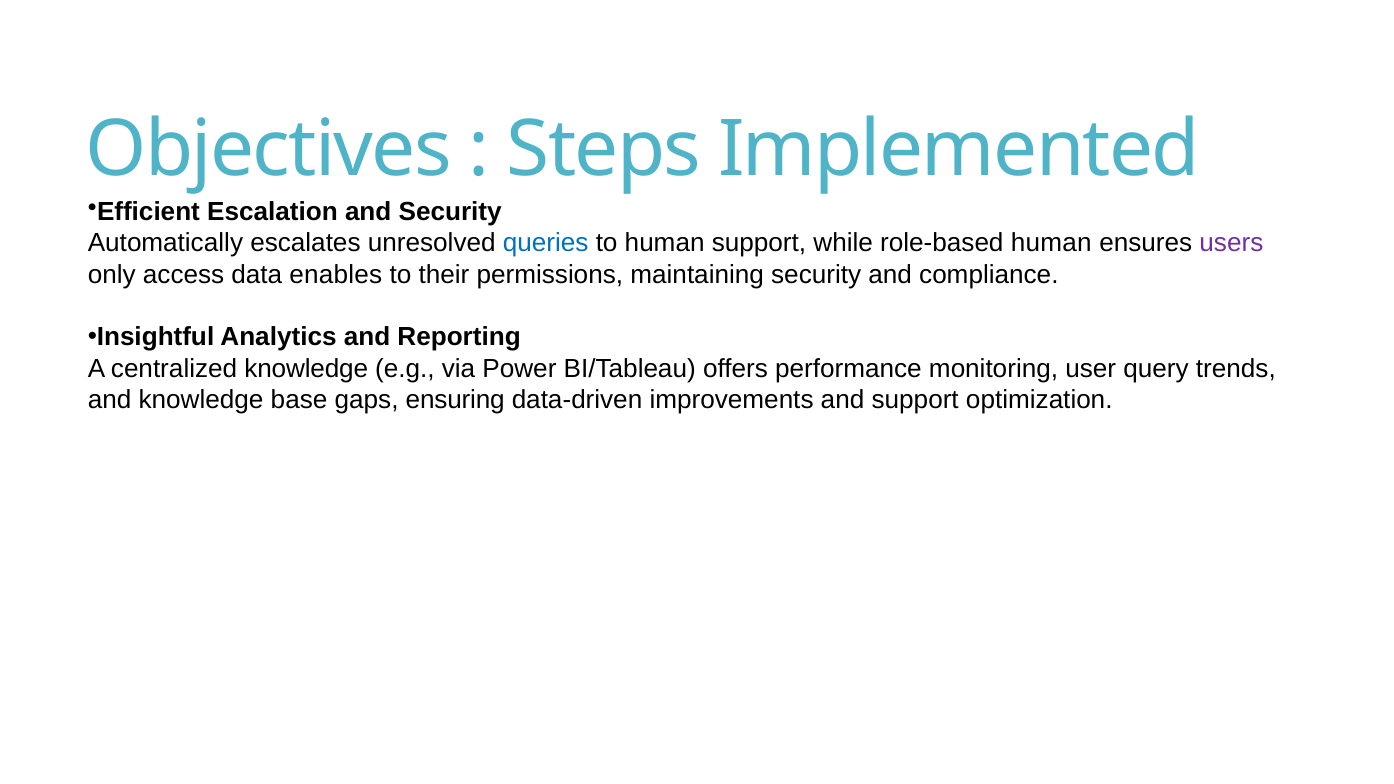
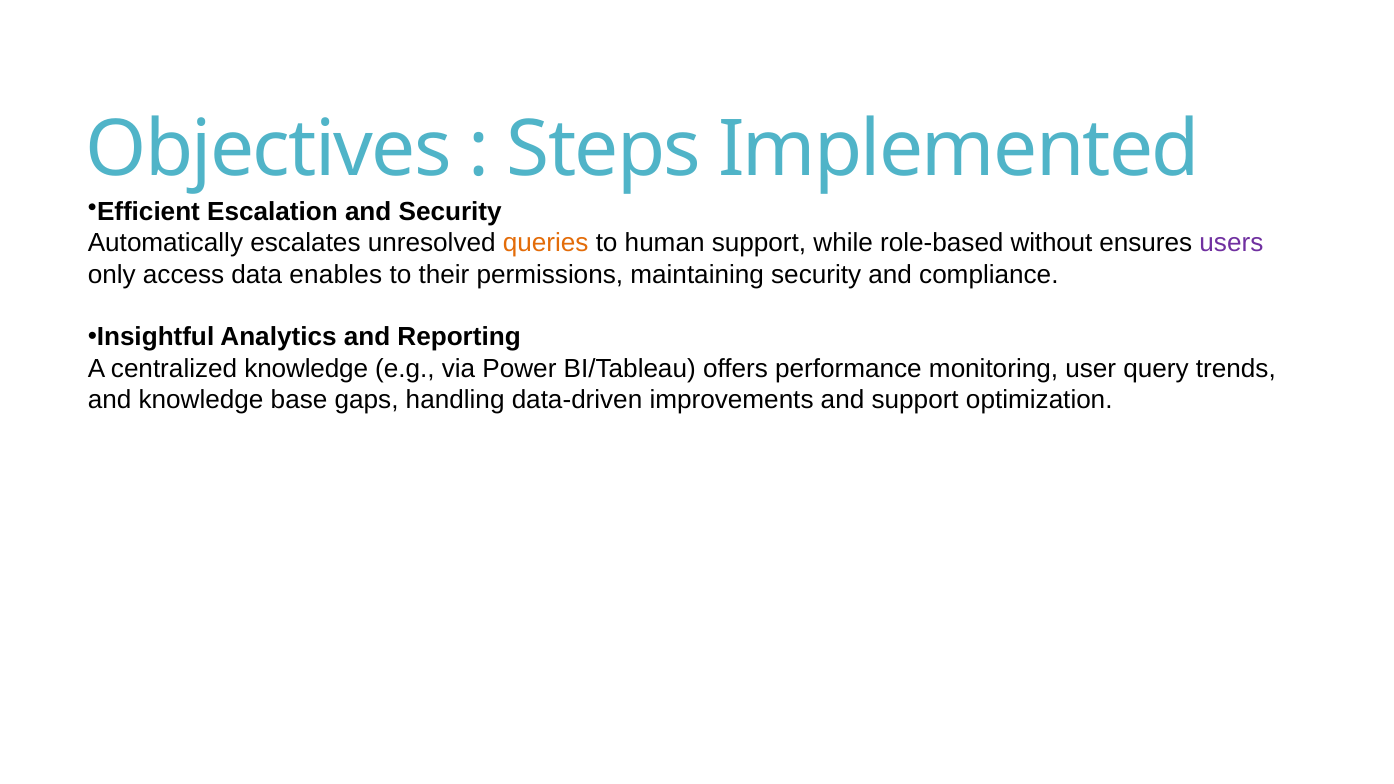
queries colour: blue -> orange (546, 243)
role-based human: human -> without (1051, 243)
ensuring: ensuring -> handling (455, 400)
